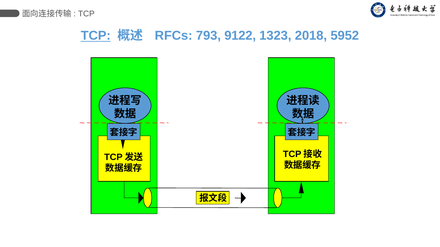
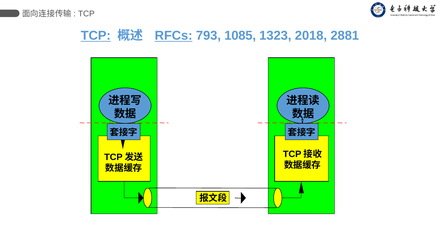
RFCs underline: none -> present (174, 36)
9122: 9122 -> 1085 (240, 36)
5952: 5952 -> 2881 (345, 36)
